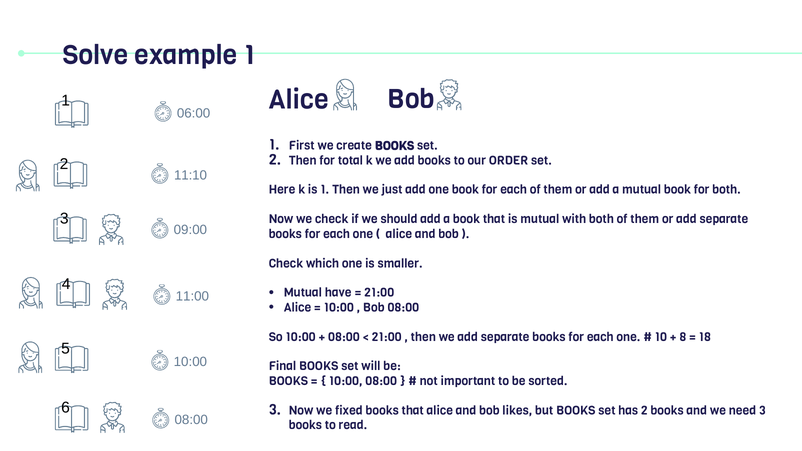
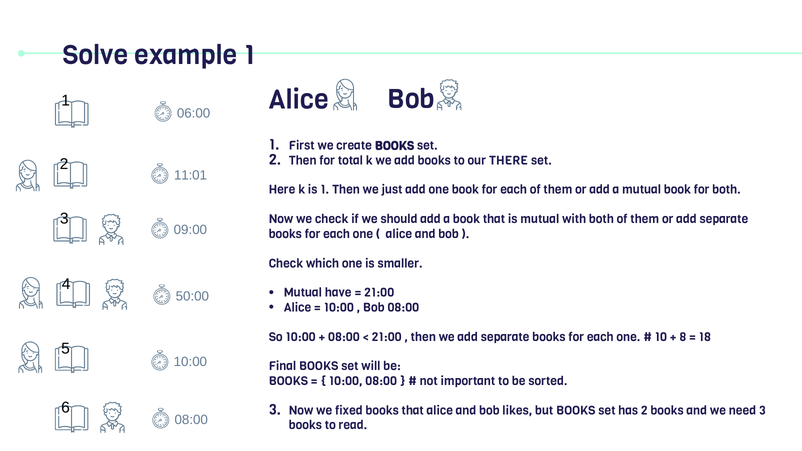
ORDER: ORDER -> THERE (508, 161)
11:10: 11:10 -> 11:01 (191, 175)
11:00: 11:00 -> 50:00 (192, 296)
